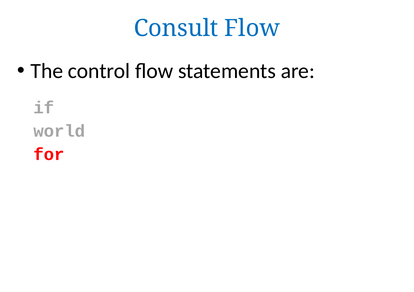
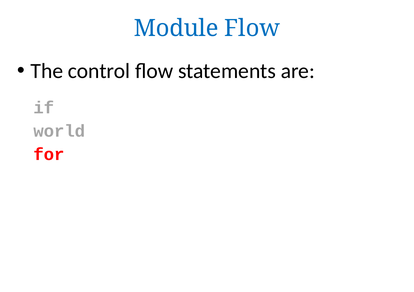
Consult: Consult -> Module (176, 28)
